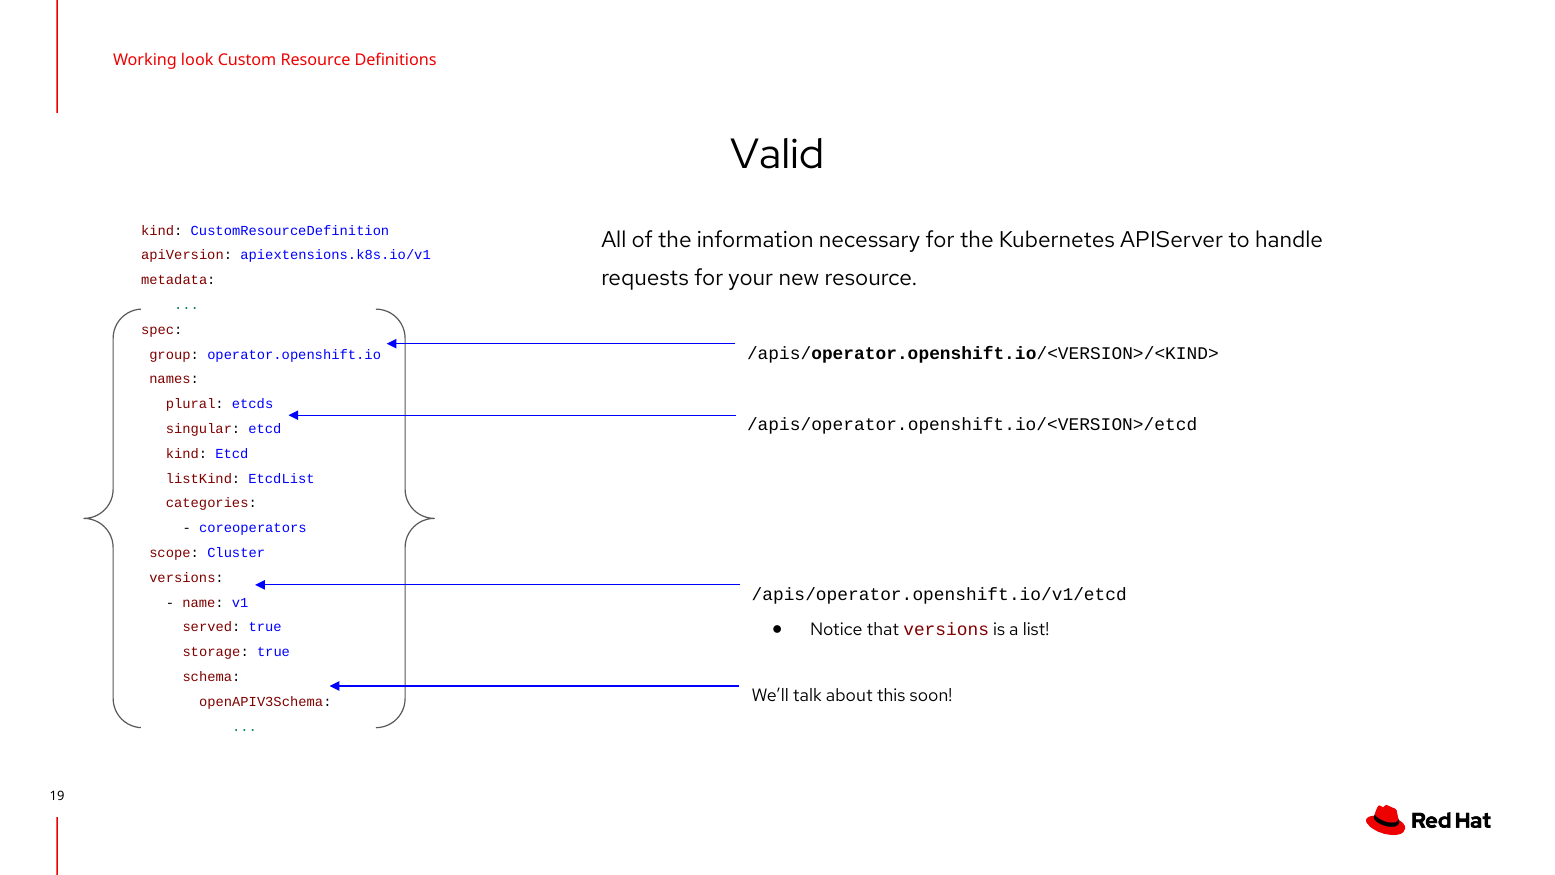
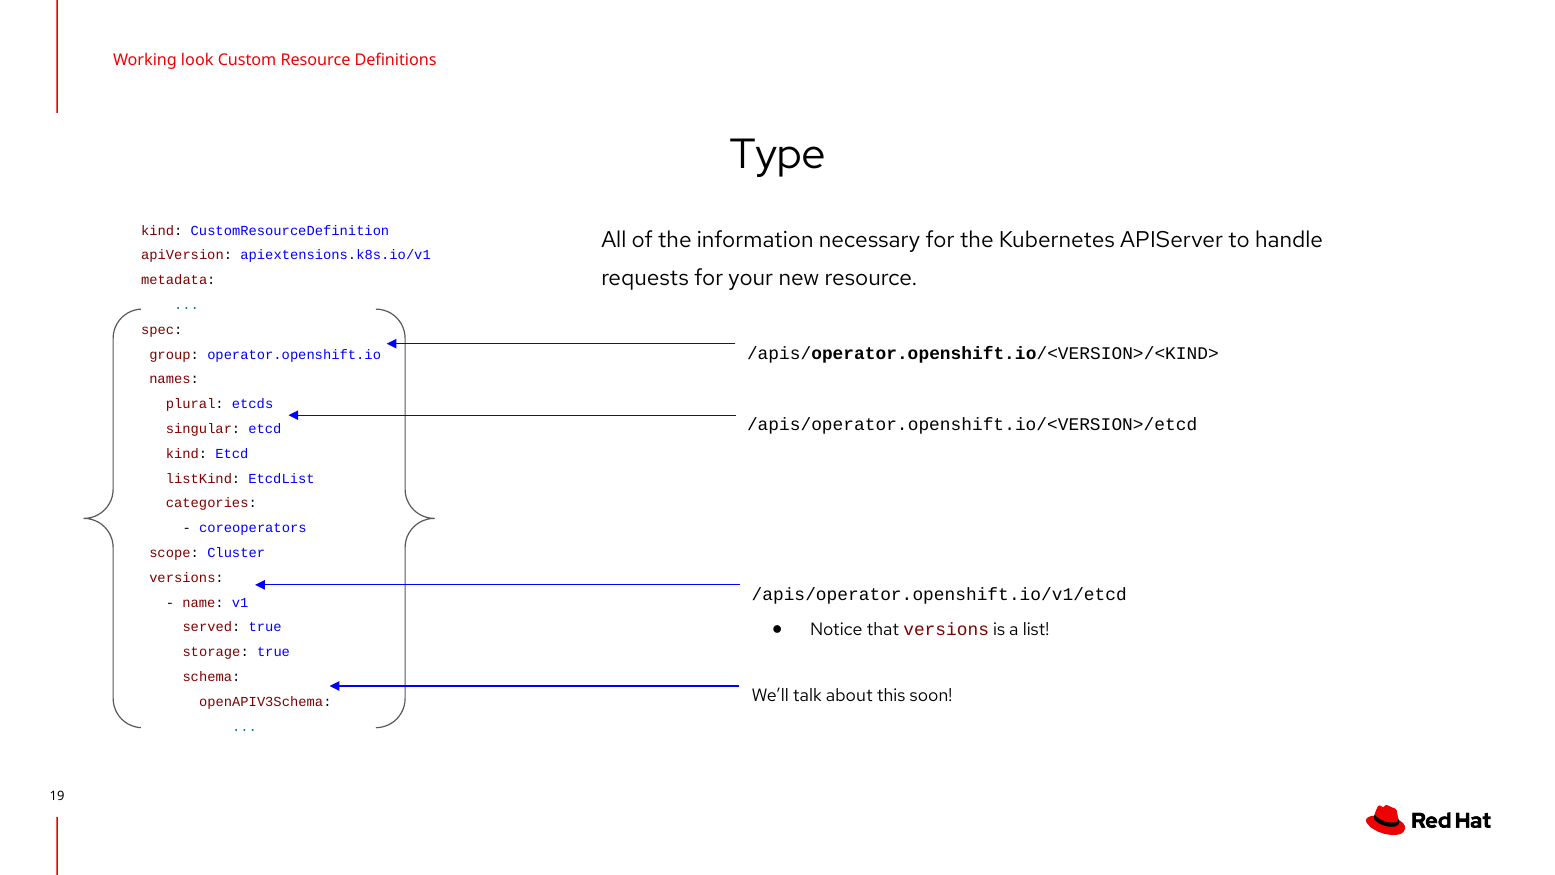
Valid: Valid -> Type (778, 155)
